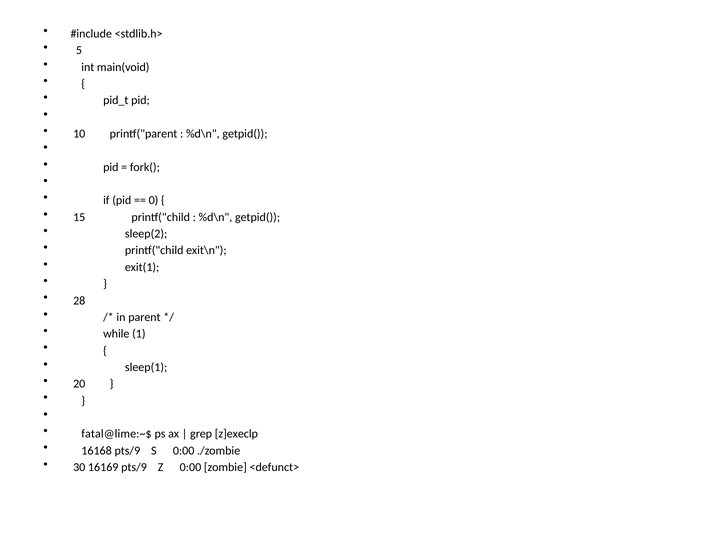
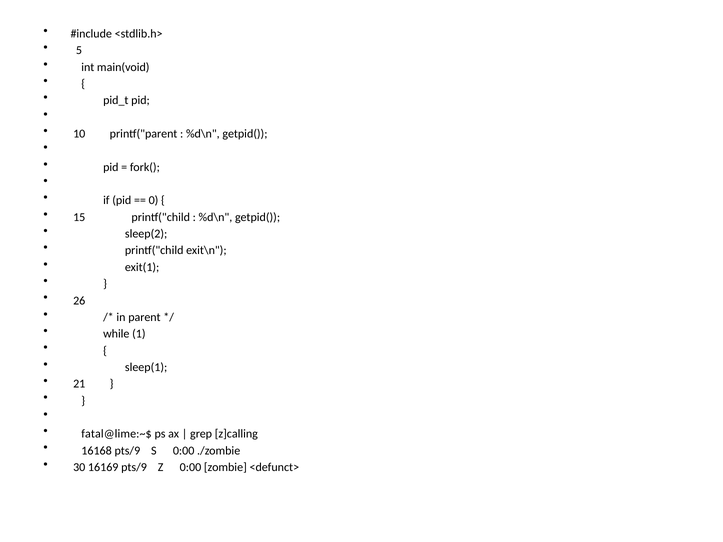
28: 28 -> 26 (79, 301)
20: 20 -> 21 (79, 384)
z]execlp: z]execlp -> z]calling (236, 434)
